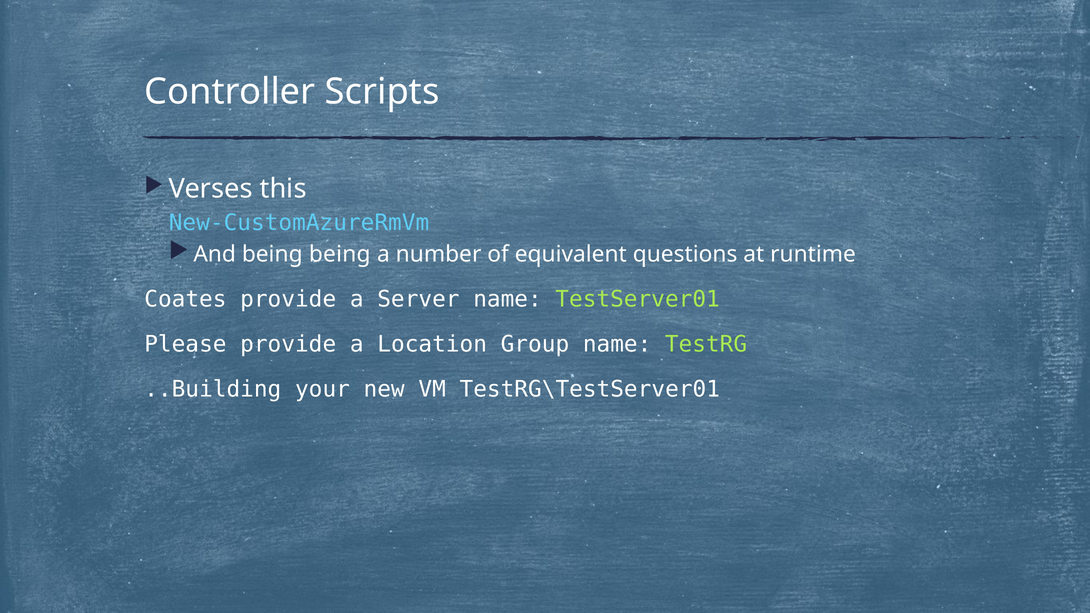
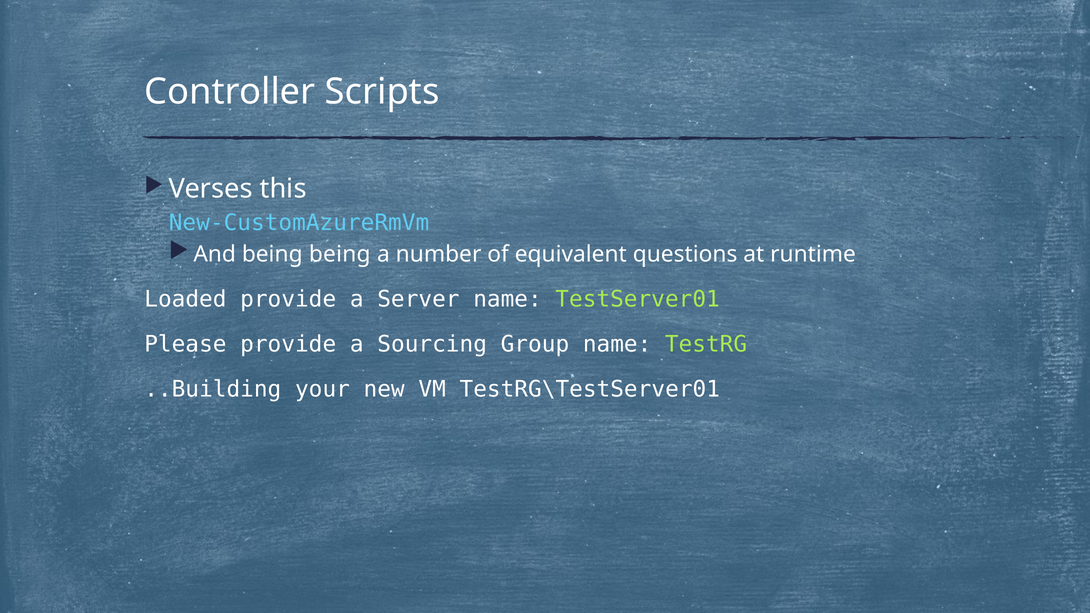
Coates: Coates -> Loaded (185, 299)
Location: Location -> Sourcing (432, 344)
